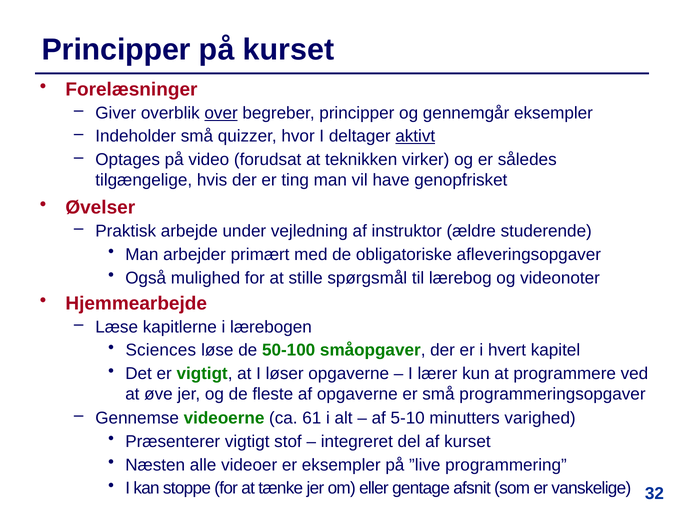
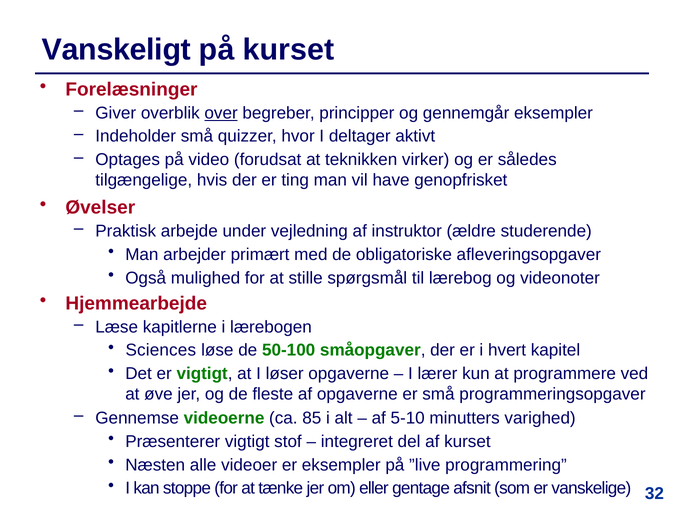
Principper: Principper -> Vanskeligt (116, 50)
aktivt underline: present -> none (415, 136)
61: 61 -> 85 (312, 418)
